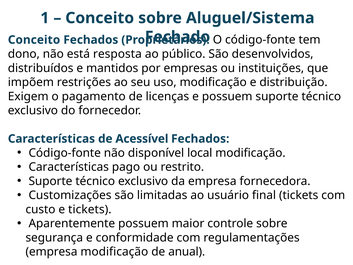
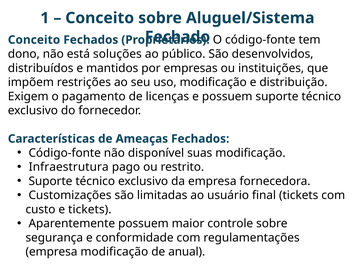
resposta: resposta -> soluções (117, 54)
Acessível: Acessível -> Ameaças (142, 139)
local: local -> suas (200, 153)
Características: Características -> Infraestrutura (69, 167)
